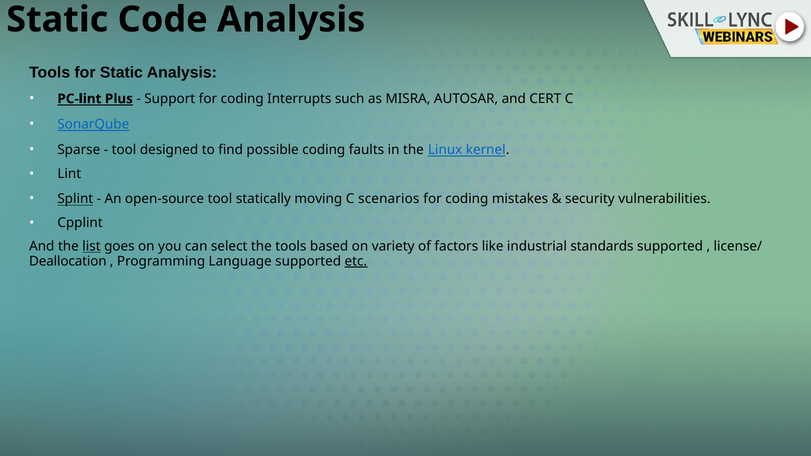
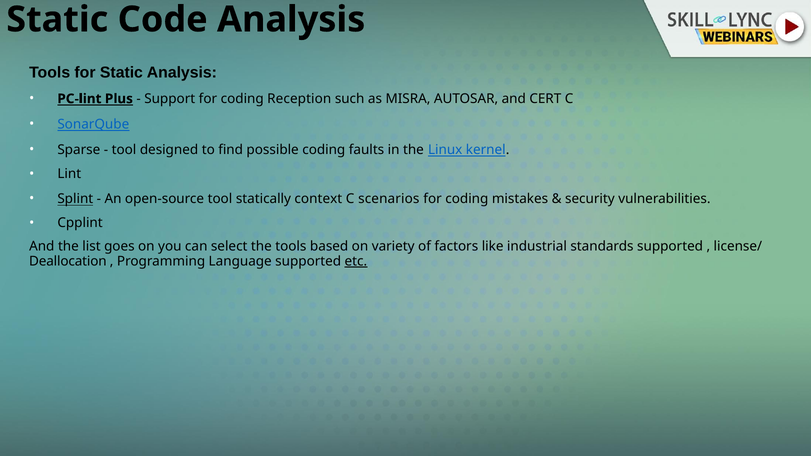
Interrupts: Interrupts -> Reception (299, 99)
moving: moving -> context (318, 199)
list underline: present -> none (91, 247)
